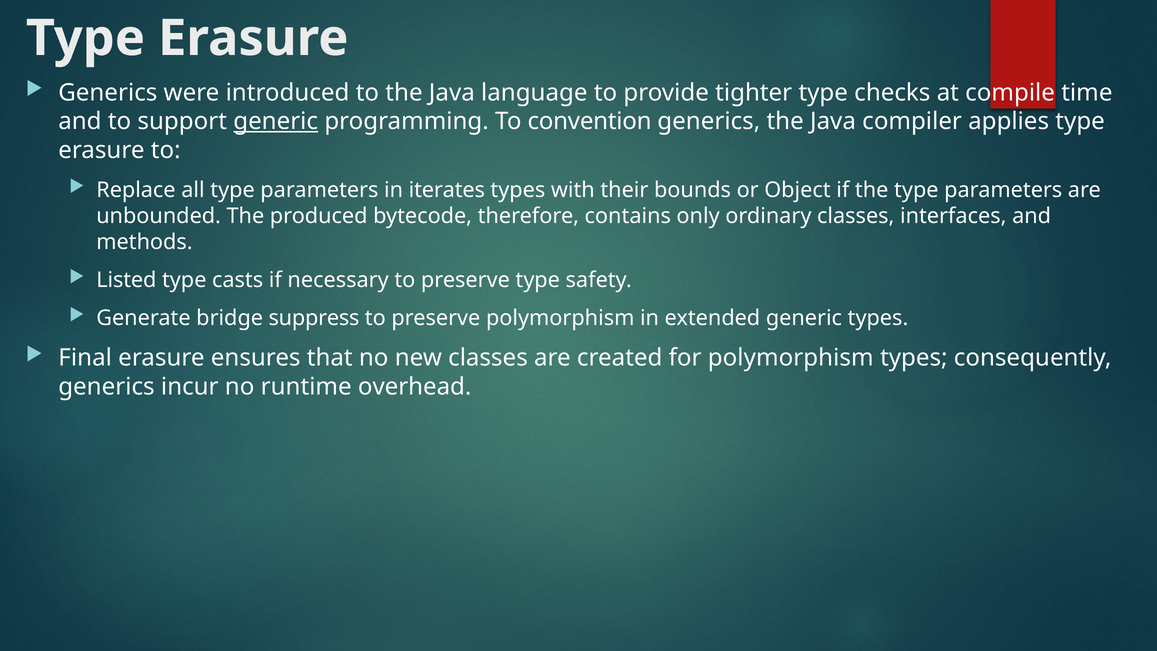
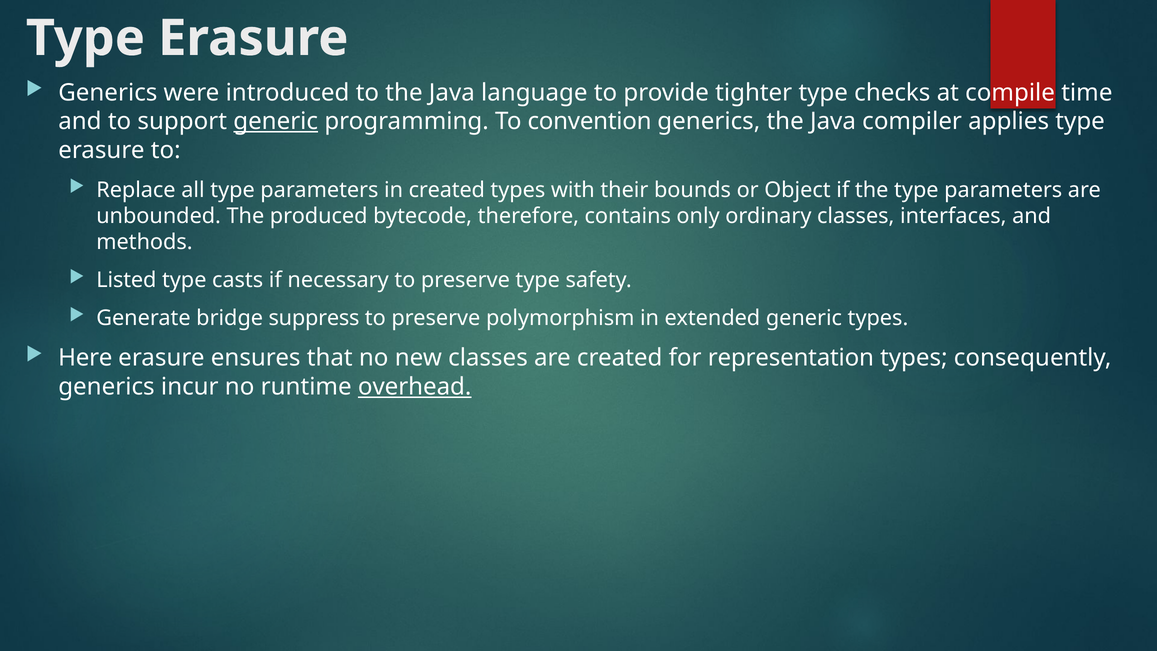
in iterates: iterates -> created (447, 190)
Final: Final -> Here (85, 358)
for polymorphism: polymorphism -> representation (791, 358)
overhead underline: none -> present (415, 387)
